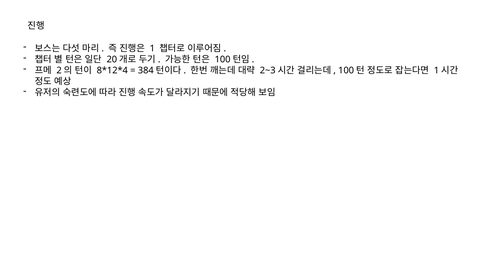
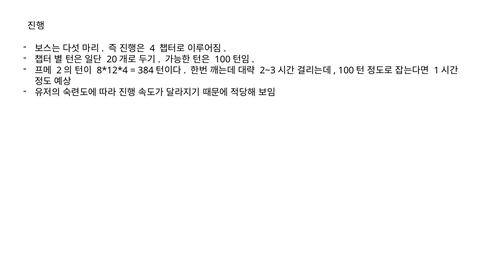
1: 1 -> 4 (152, 48)
